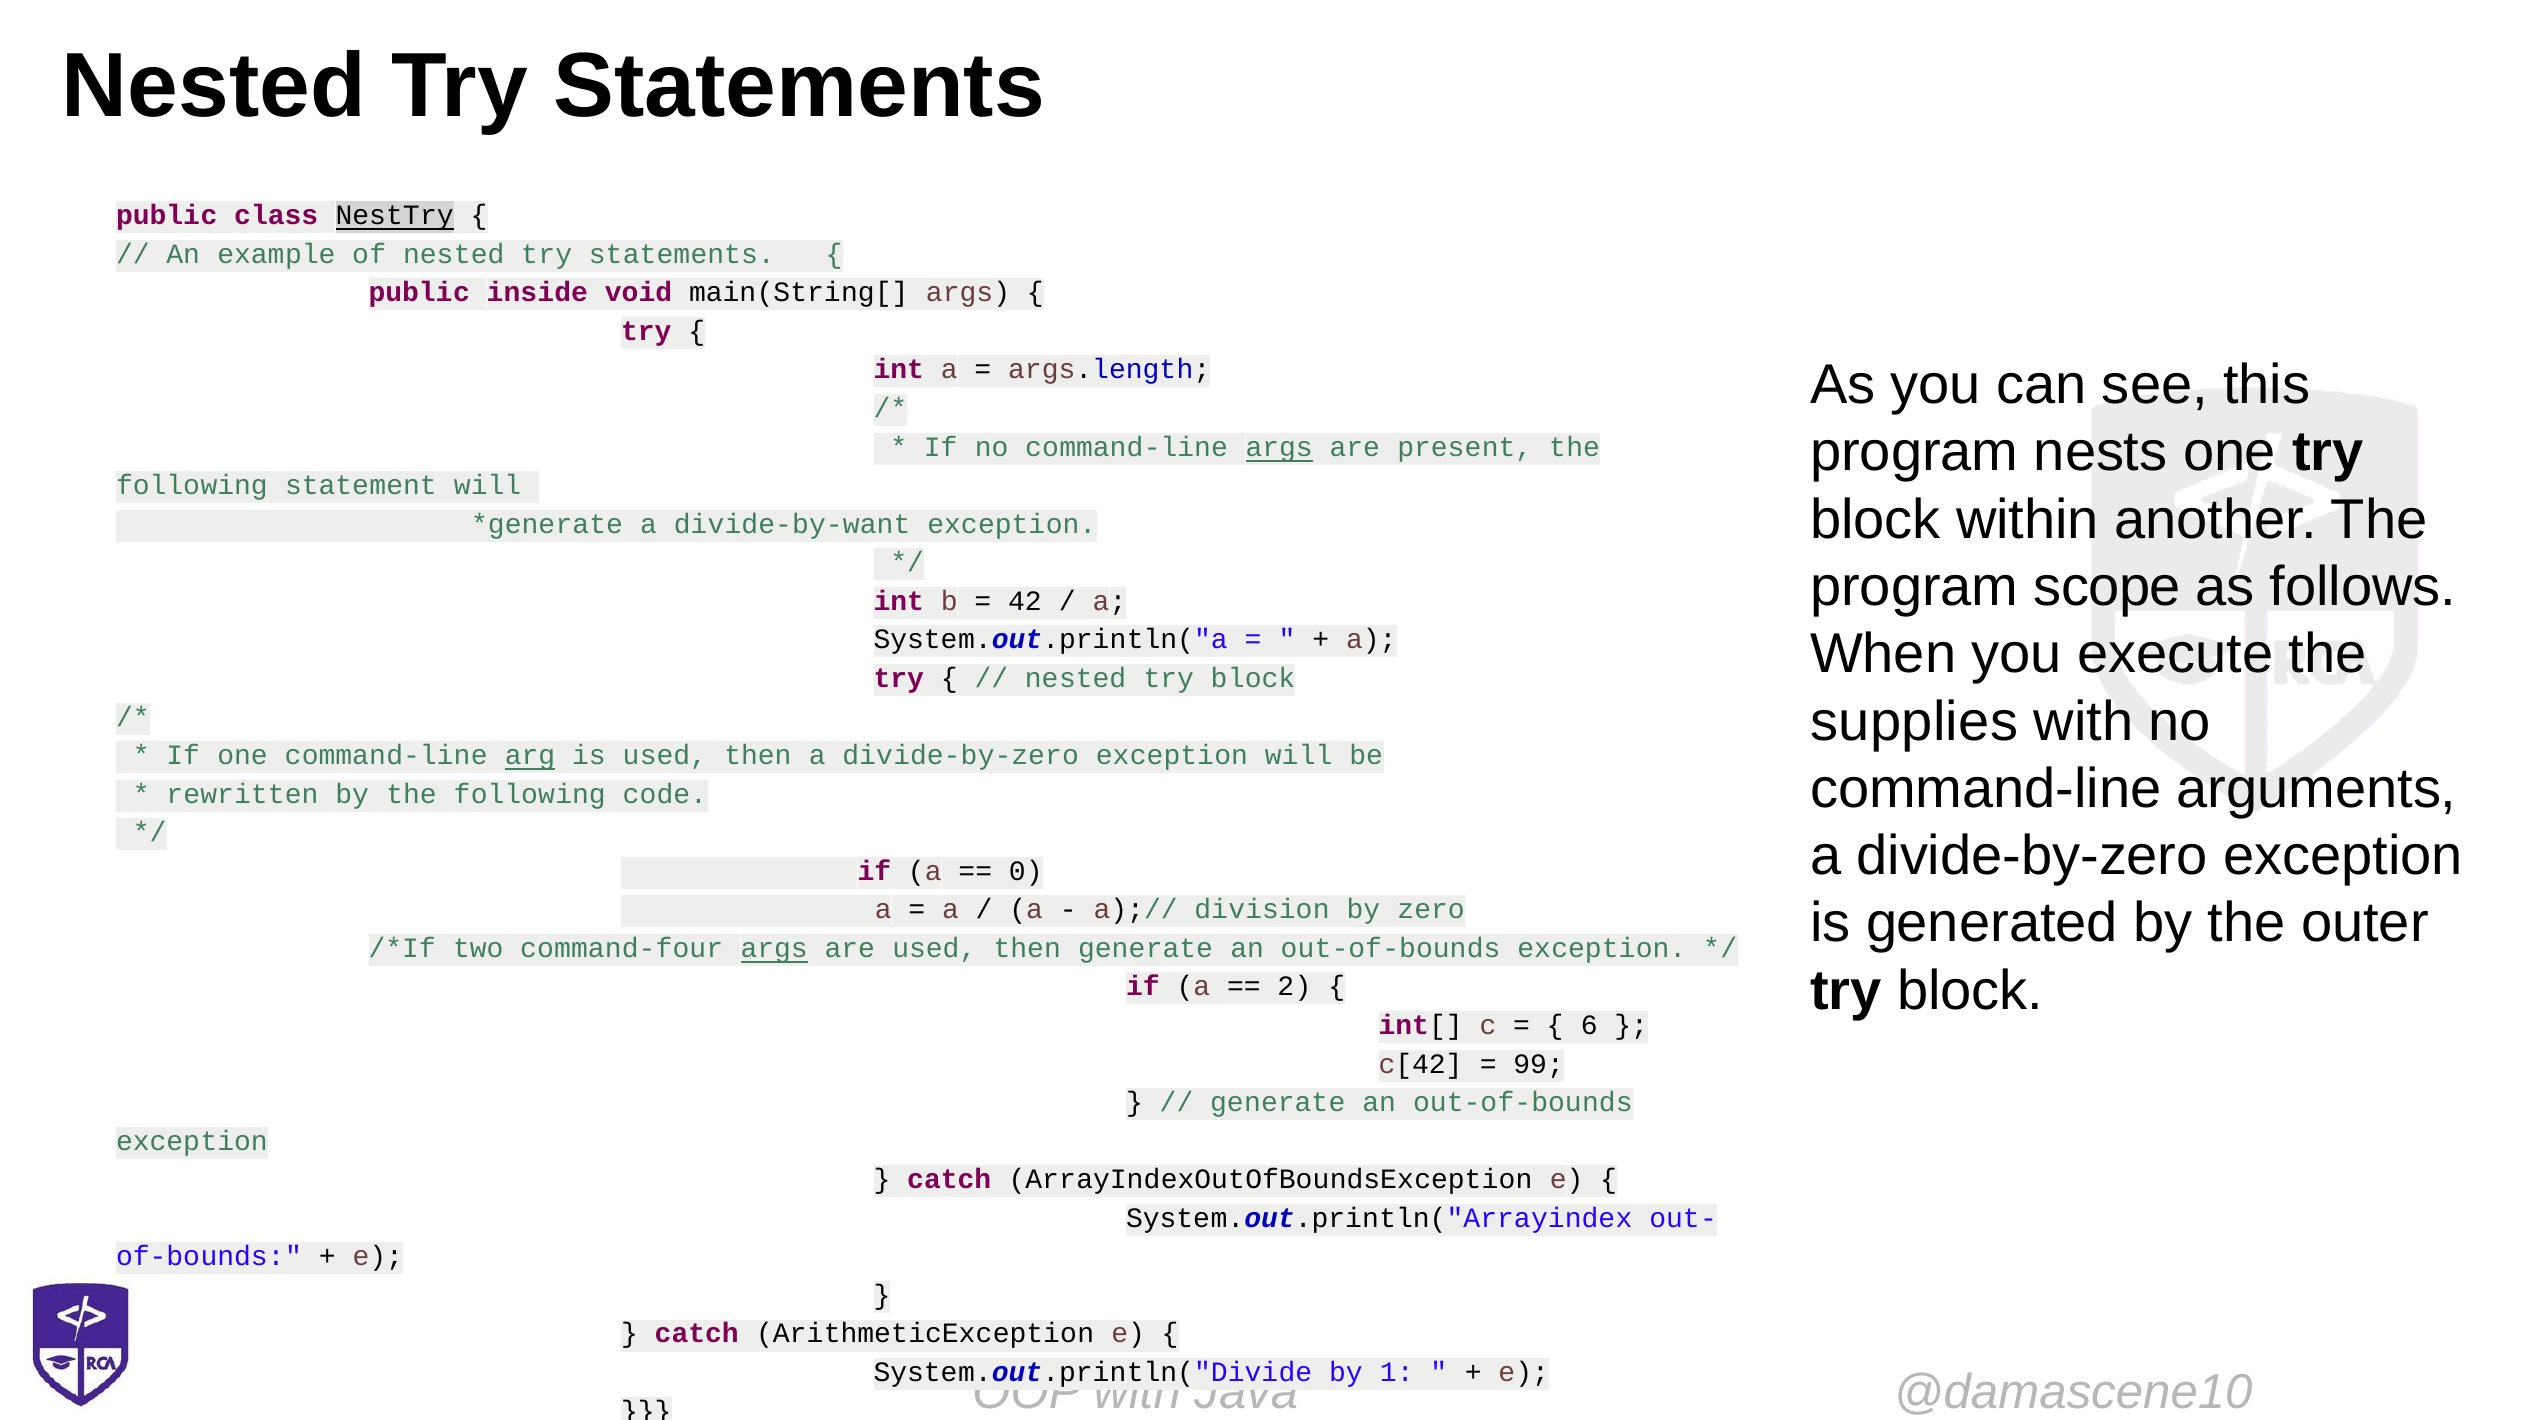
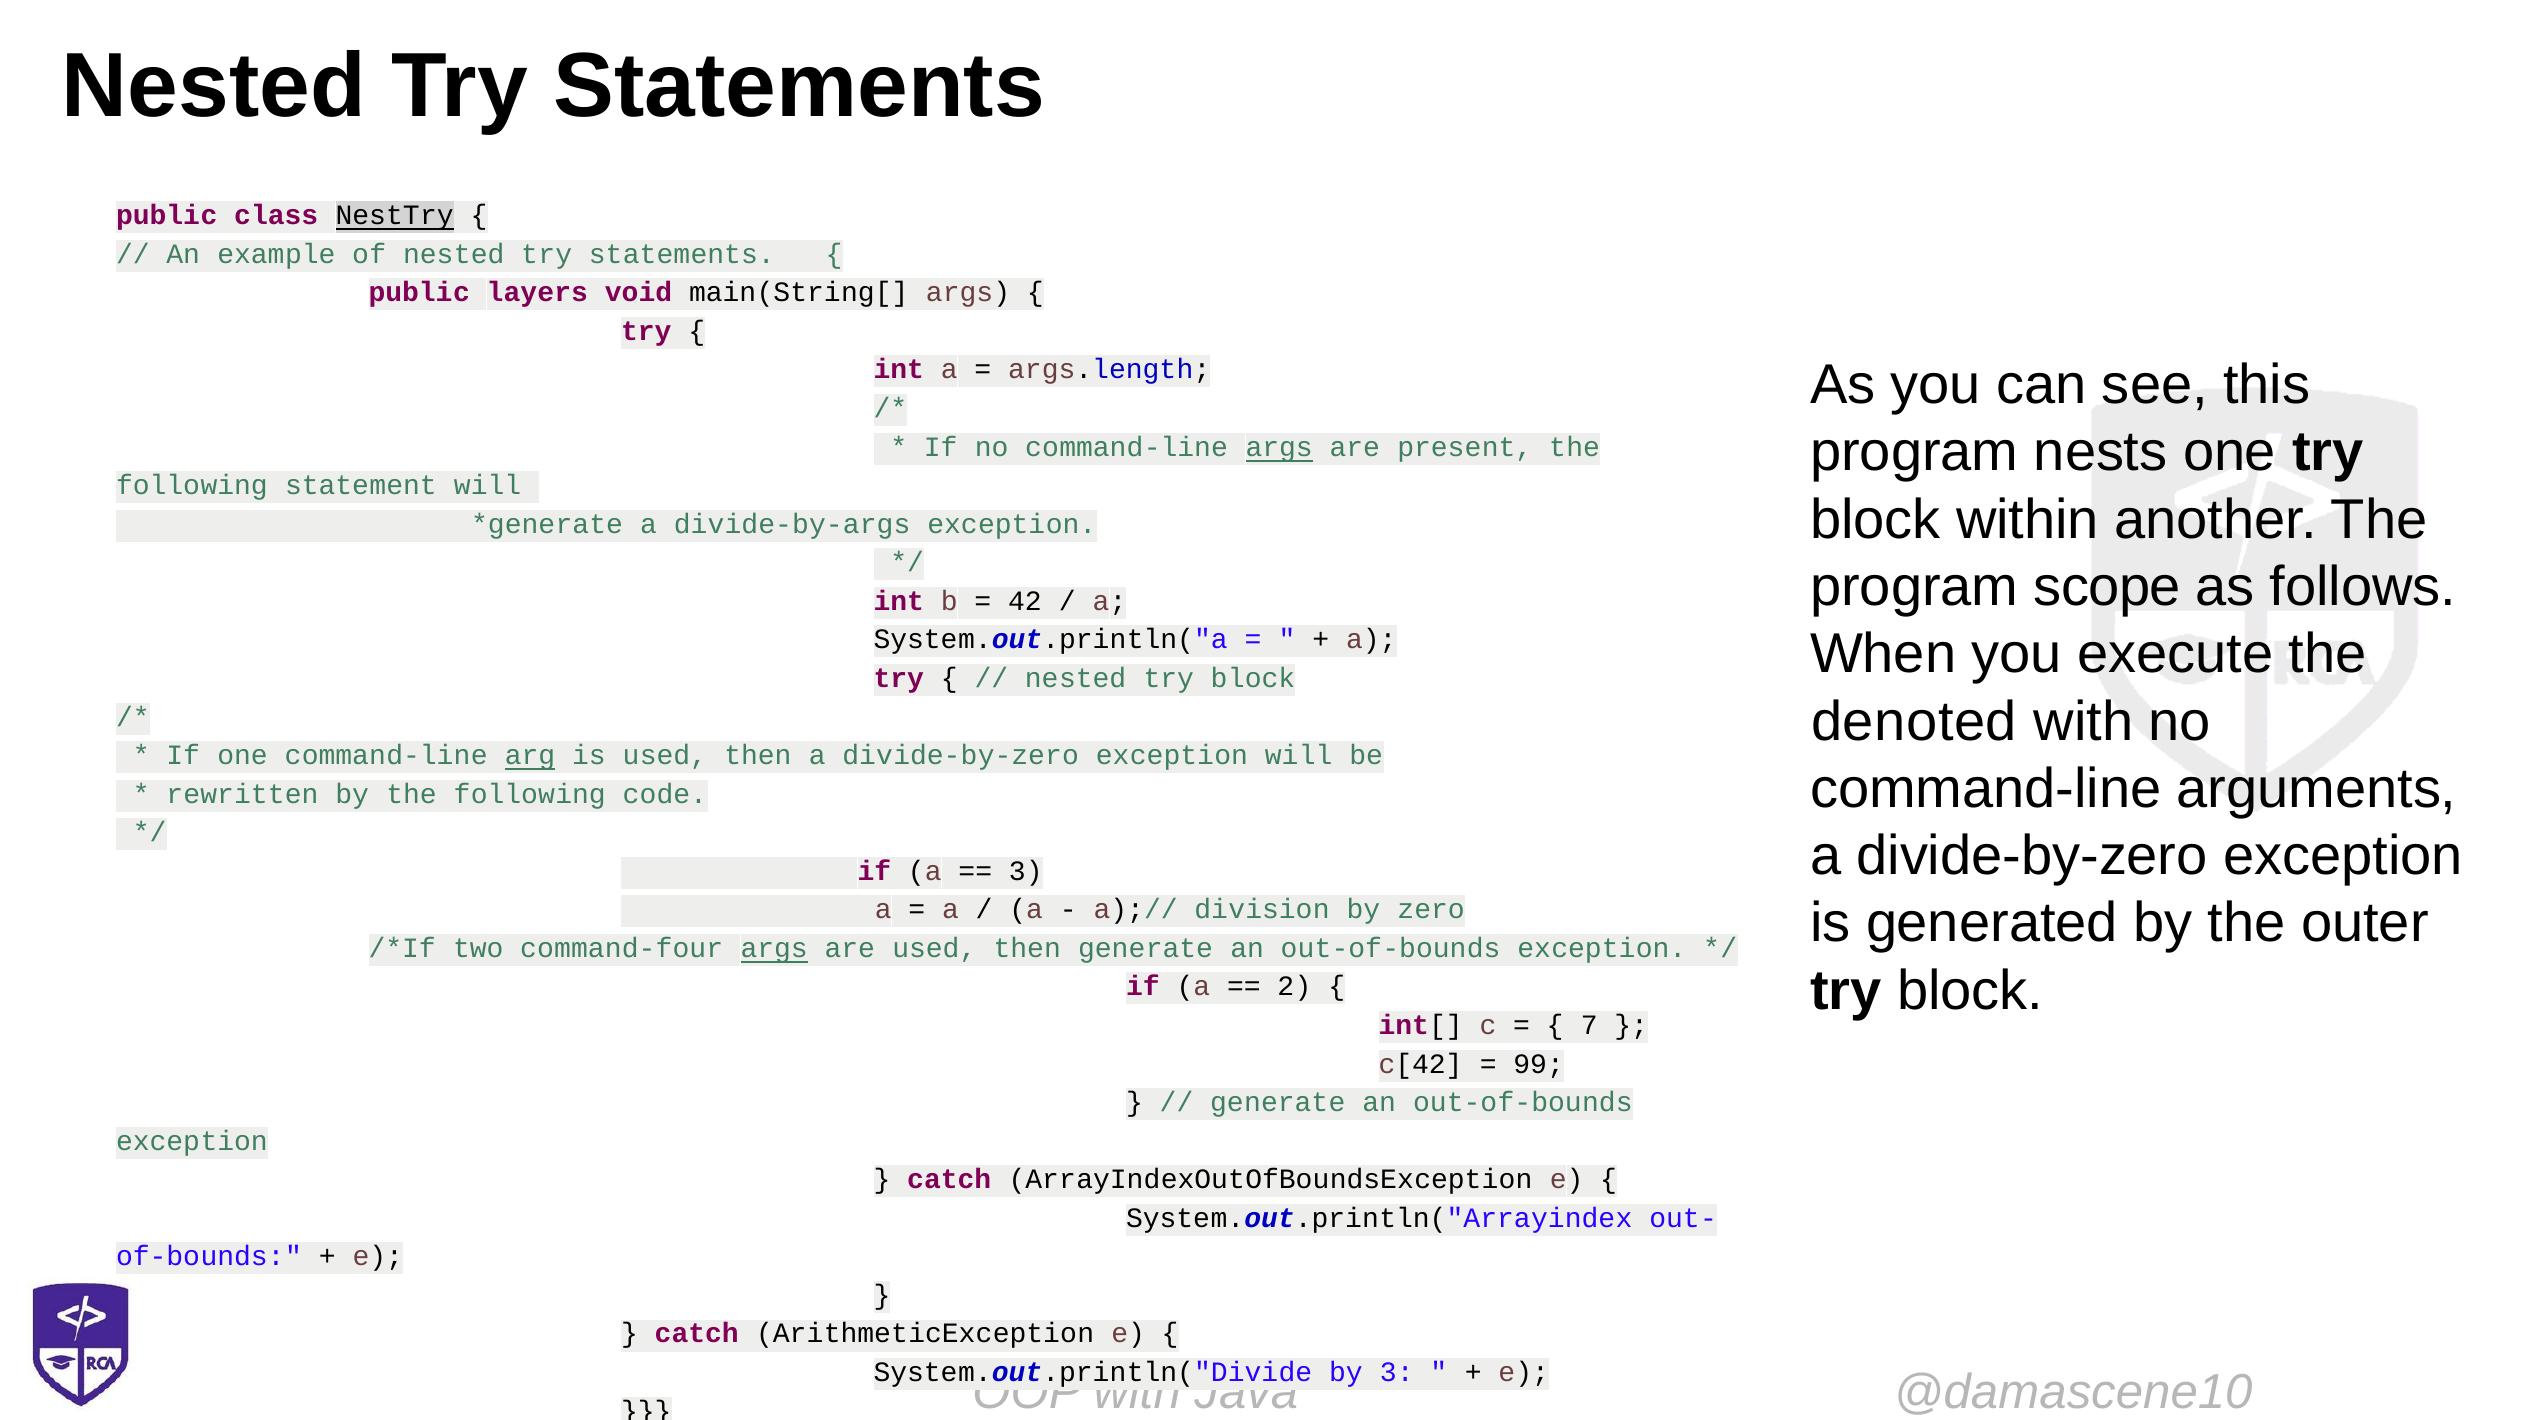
inside: inside -> layers (537, 293)
divide-by-want: divide-by-want -> divide-by-args (792, 524)
supplies: supplies -> denoted (1914, 722)
0: 0 -> 3 (1026, 871)
6: 6 -> 7 (1589, 1026)
by 1: 1 -> 3 (1397, 1373)
